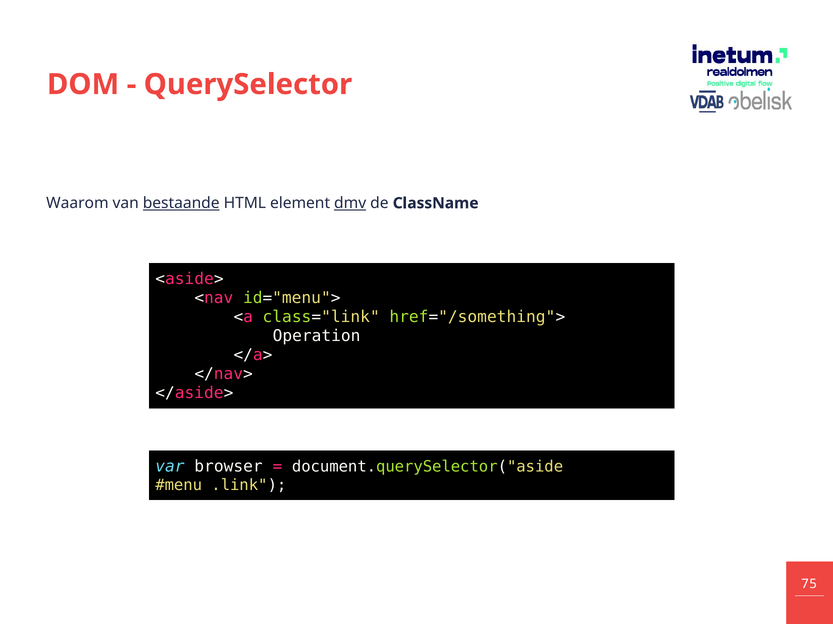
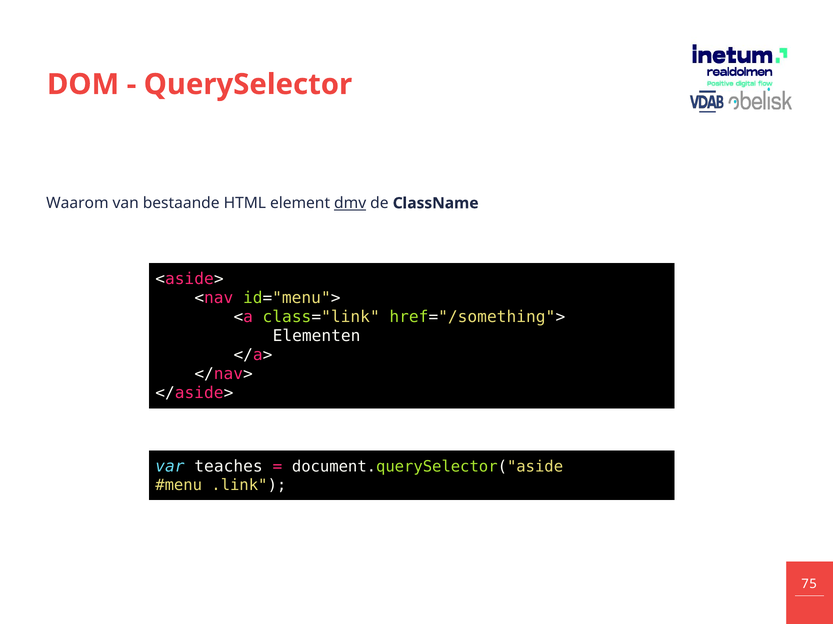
bestaande underline: present -> none (181, 203)
Operation: Operation -> Elementen (317, 336)
browser: browser -> teaches (229, 467)
